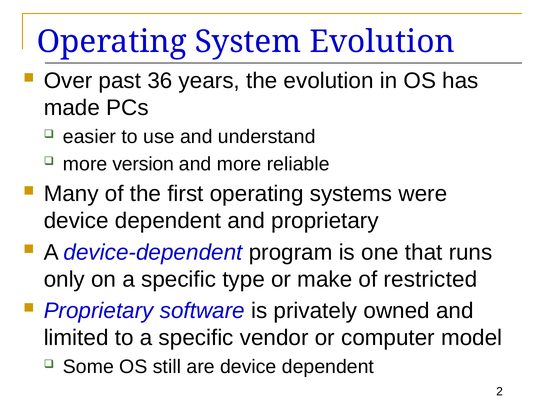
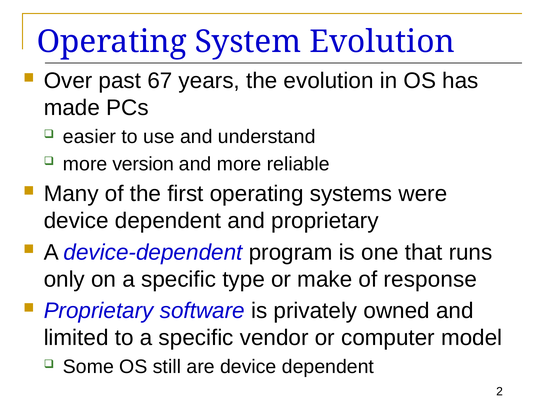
36: 36 -> 67 (160, 81)
restricted: restricted -> response (430, 279)
